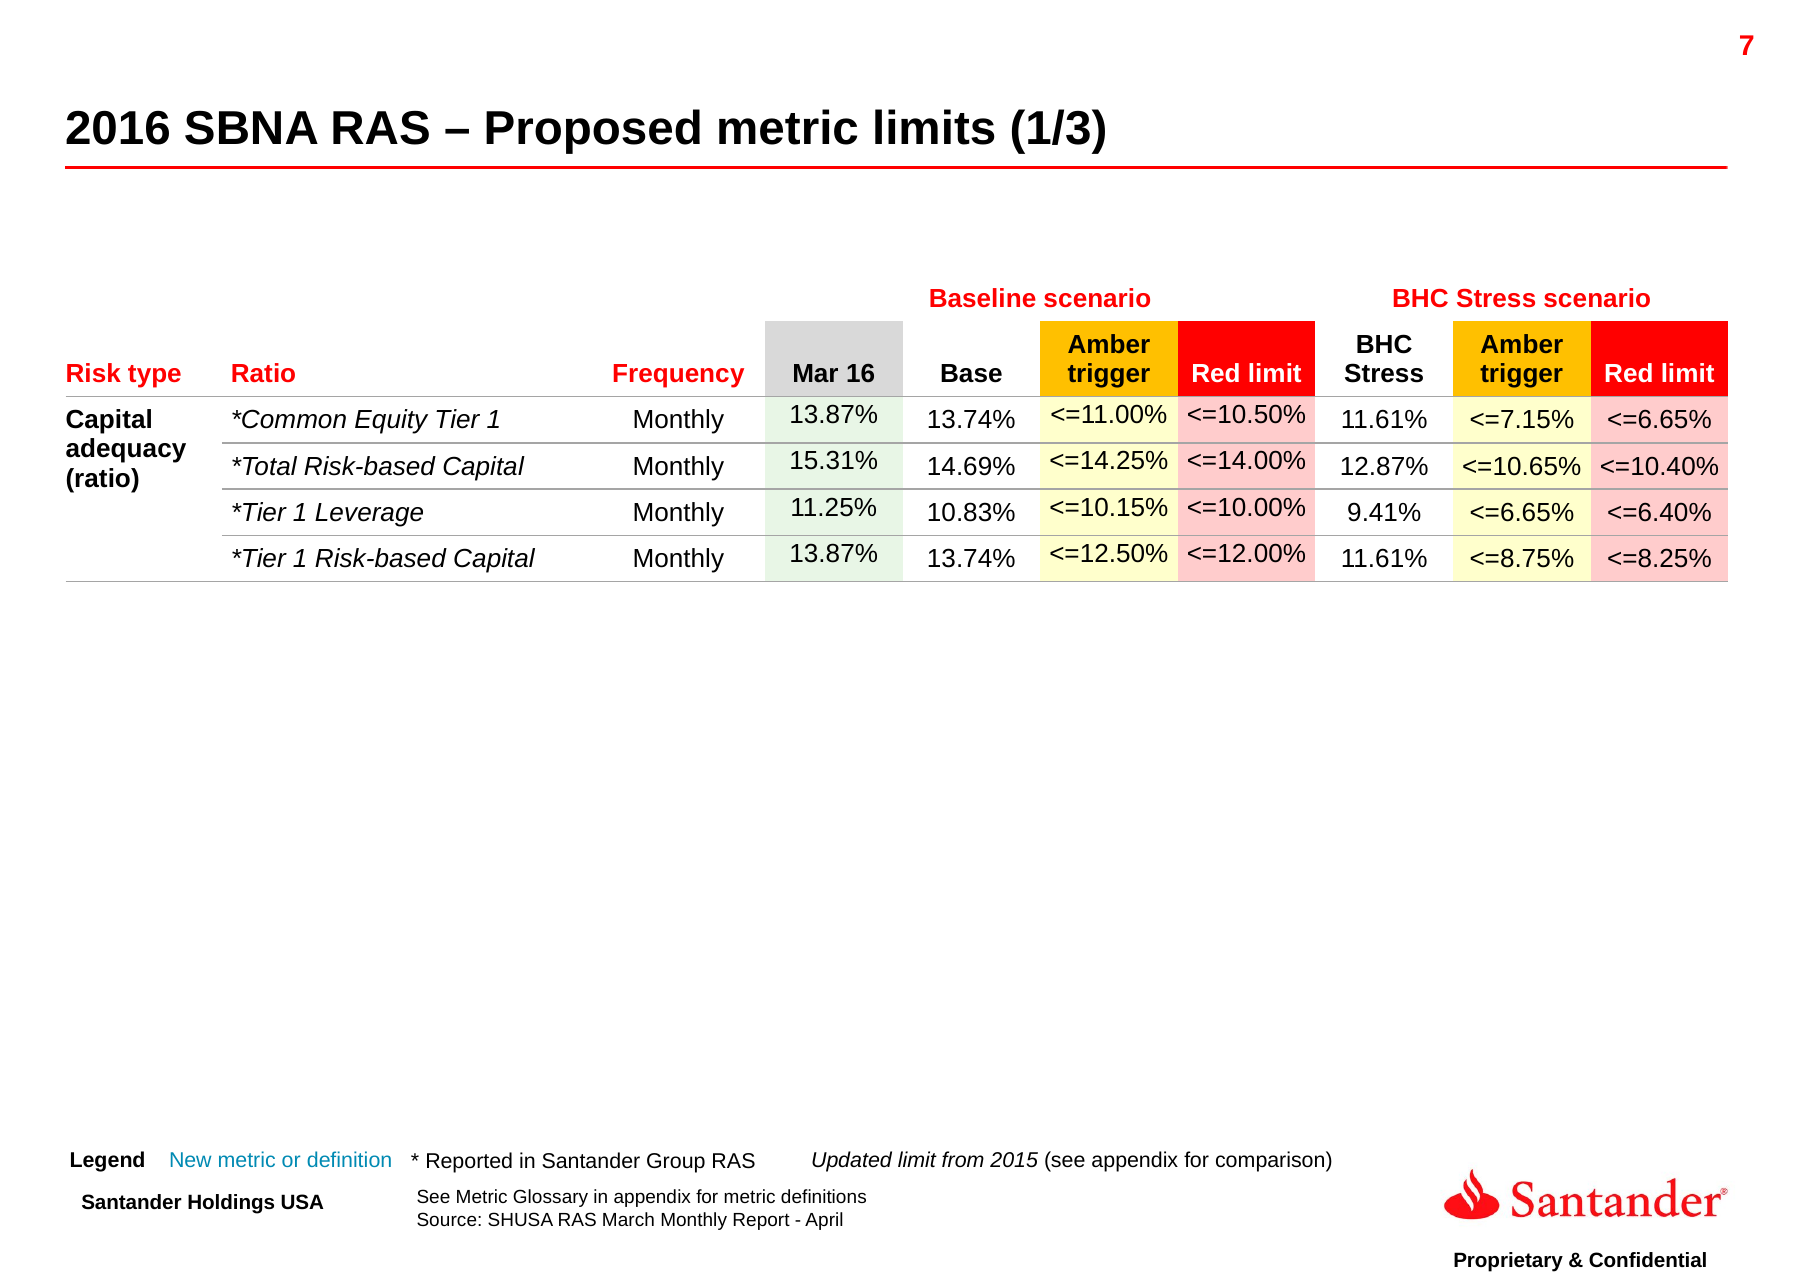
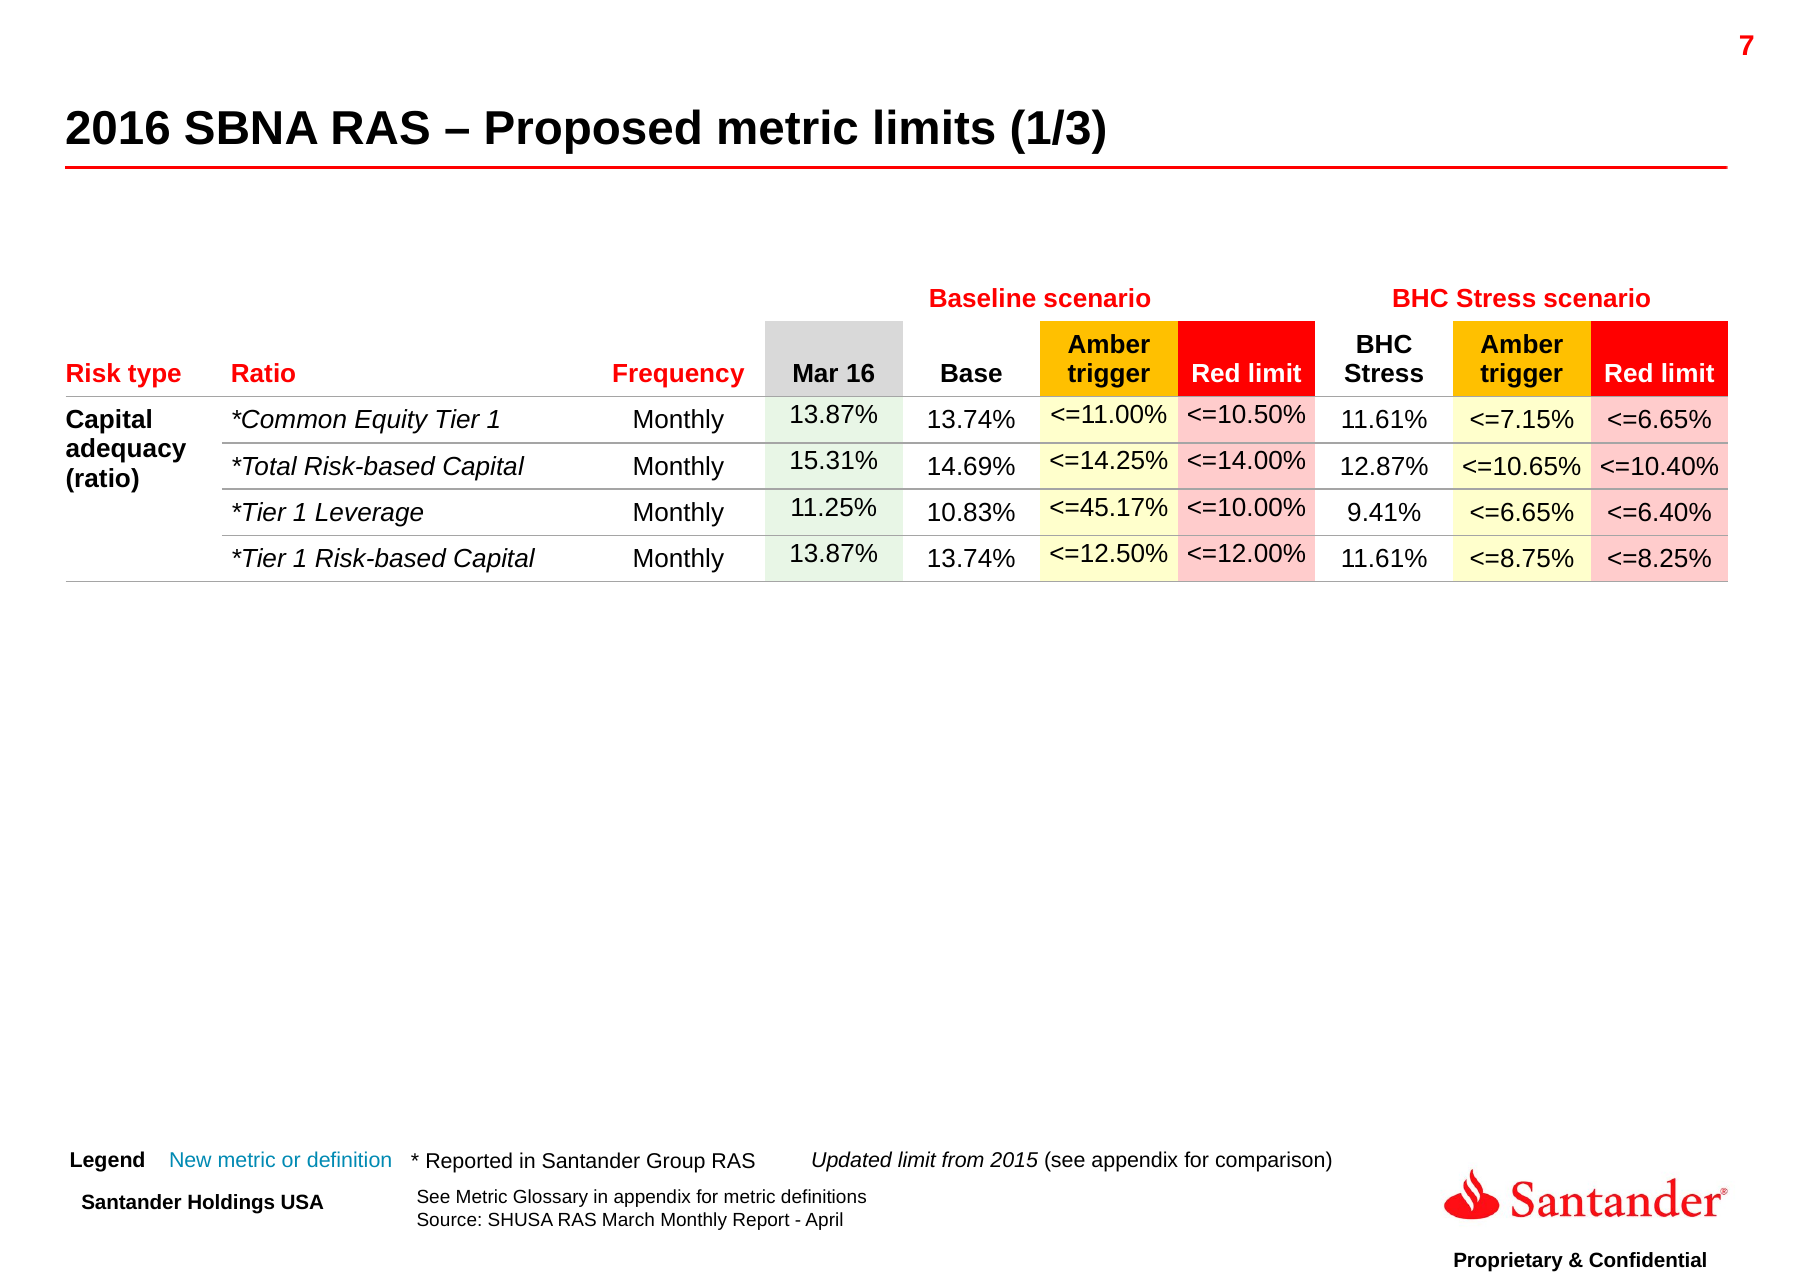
<=10.15%: <=10.15% -> <=45.17% (1109, 507)
